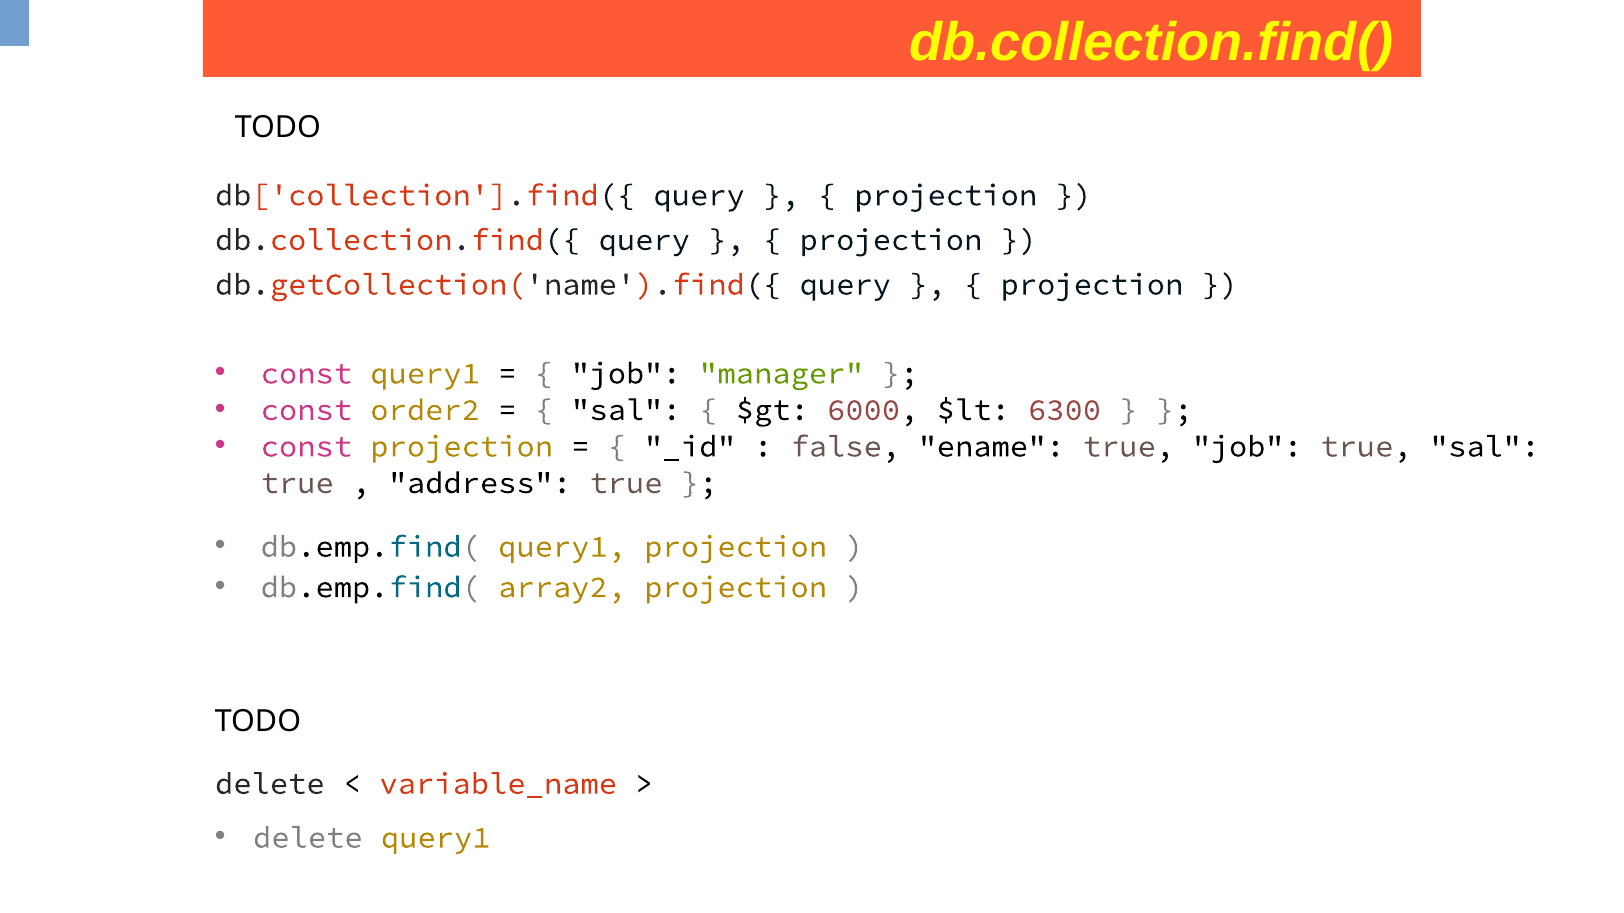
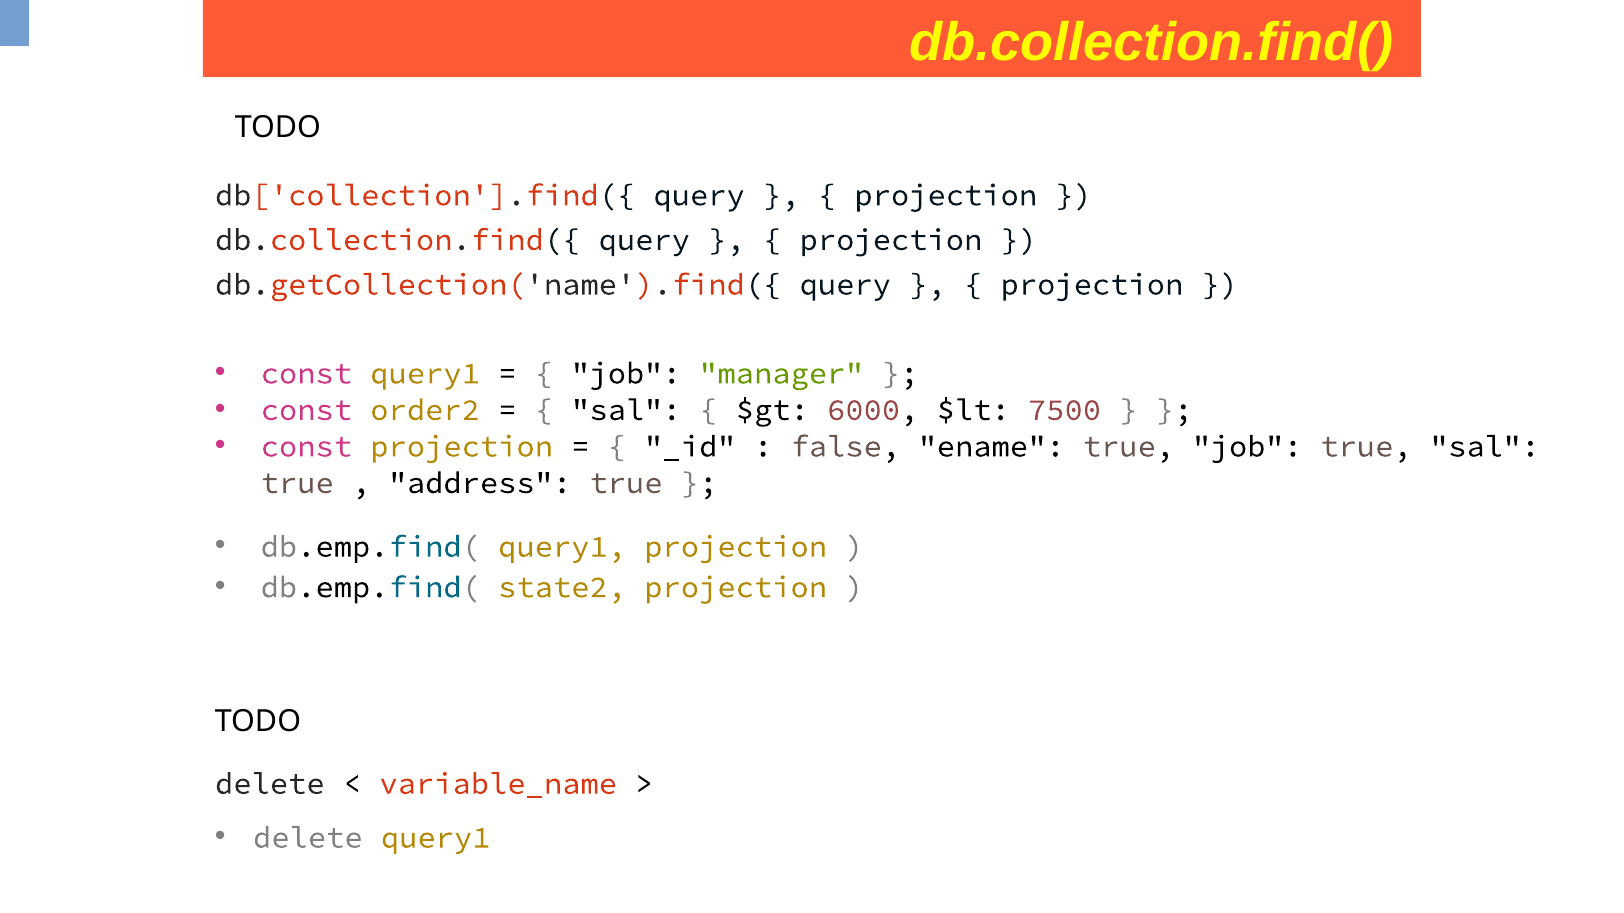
6300: 6300 -> 7500 (1065, 410)
array2: array2 -> state2 (562, 587)
